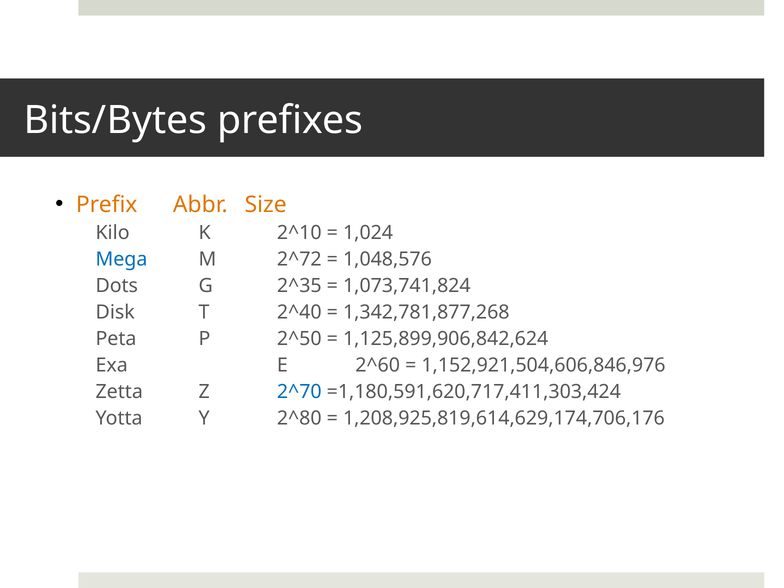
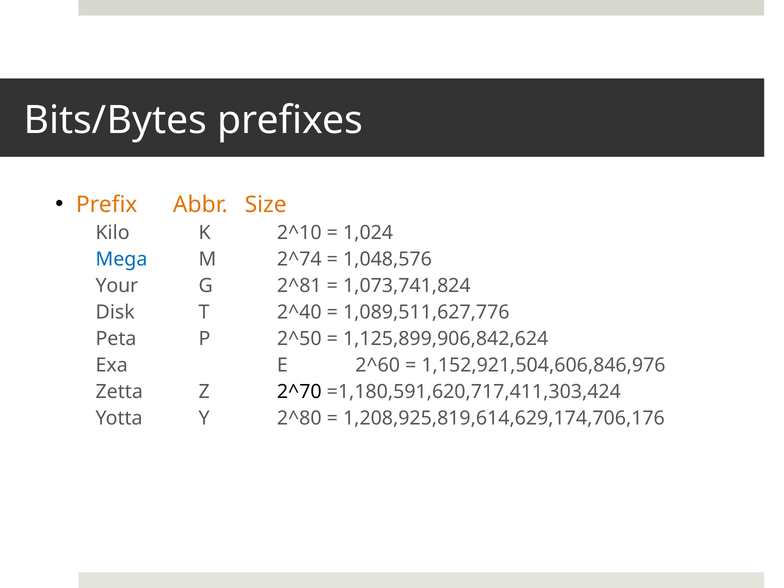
2^72: 2^72 -> 2^74 (299, 259)
Dots: Dots -> Your (117, 286)
2^35: 2^35 -> 2^81 (299, 286)
1,342,781,877,268: 1,342,781,877,268 -> 1,089,511,627,776 (426, 312)
2^70 colour: blue -> black (299, 392)
